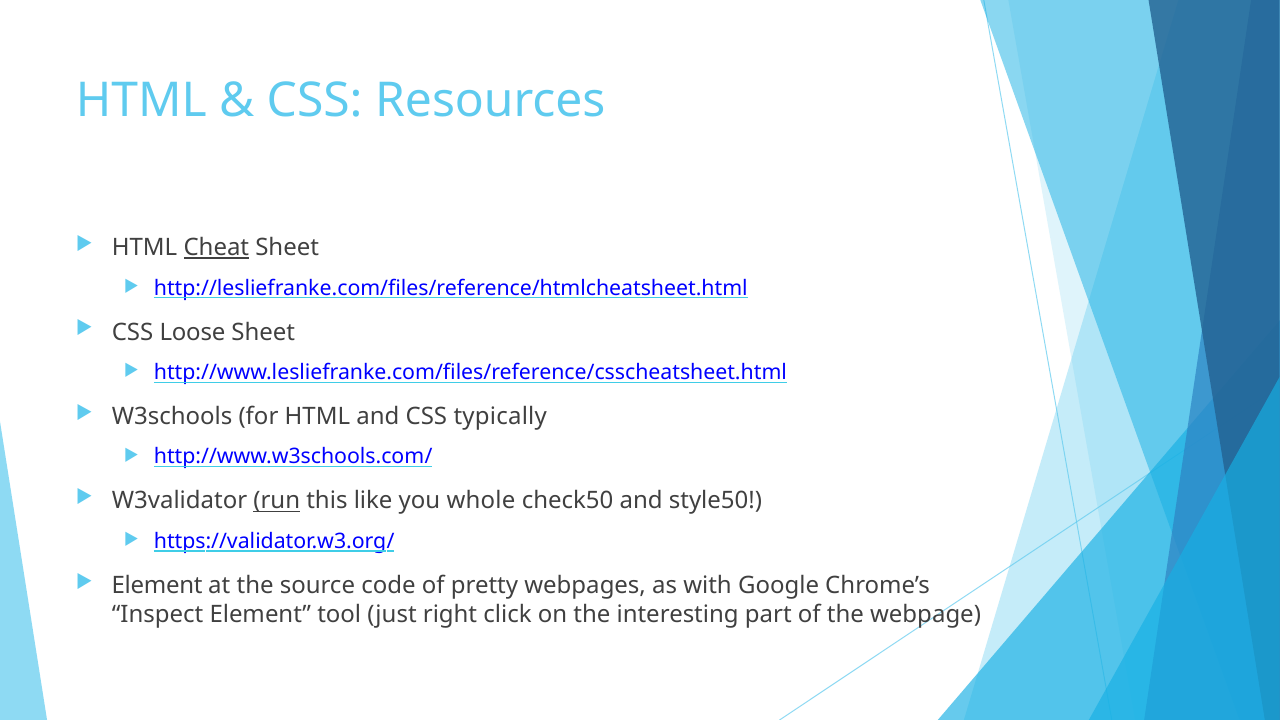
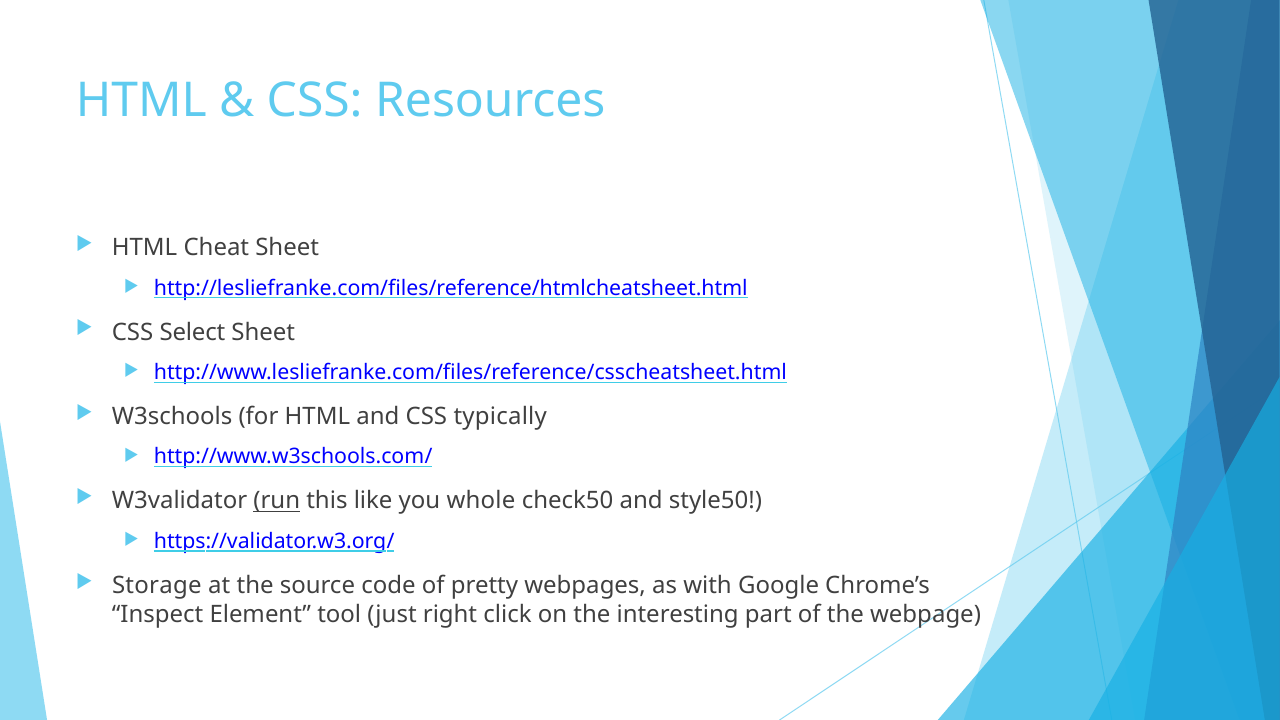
Cheat underline: present -> none (216, 248)
Loose: Loose -> Select (192, 332)
Element: Element -> Storage (157, 585)
